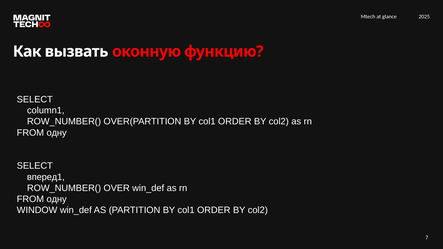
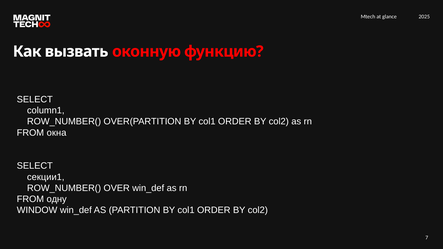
одну: одну -> окна (57, 133)
вперед1: вперед1 -> секции1 (46, 177)
